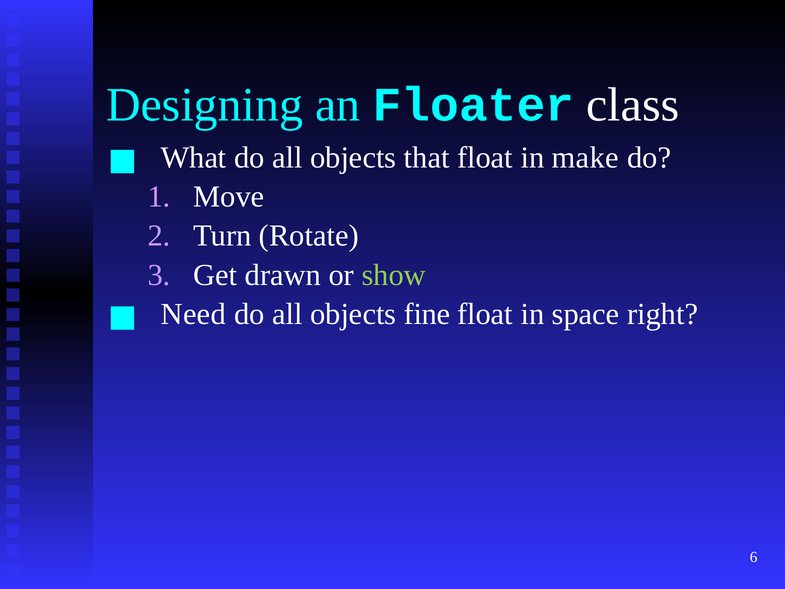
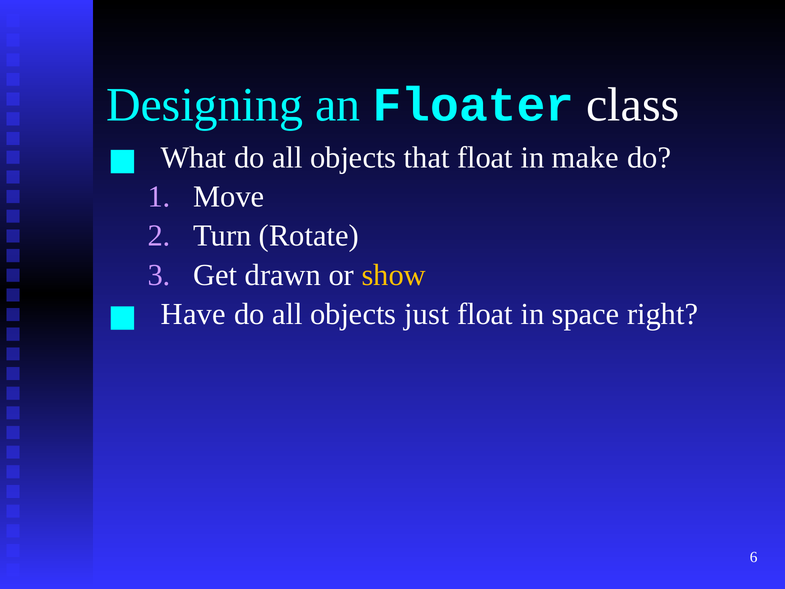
show colour: light green -> yellow (394, 275)
Need: Need -> Have (193, 314)
fine: fine -> just (427, 314)
